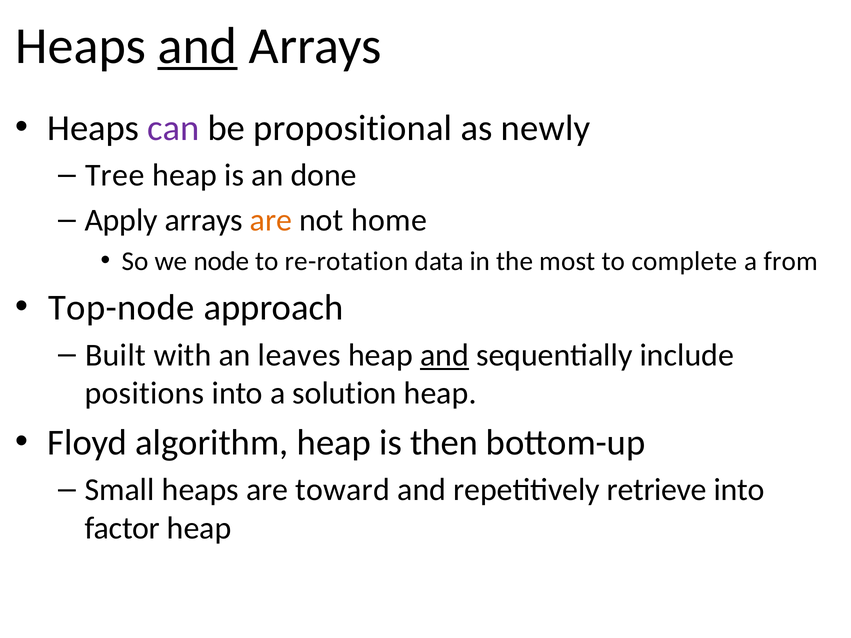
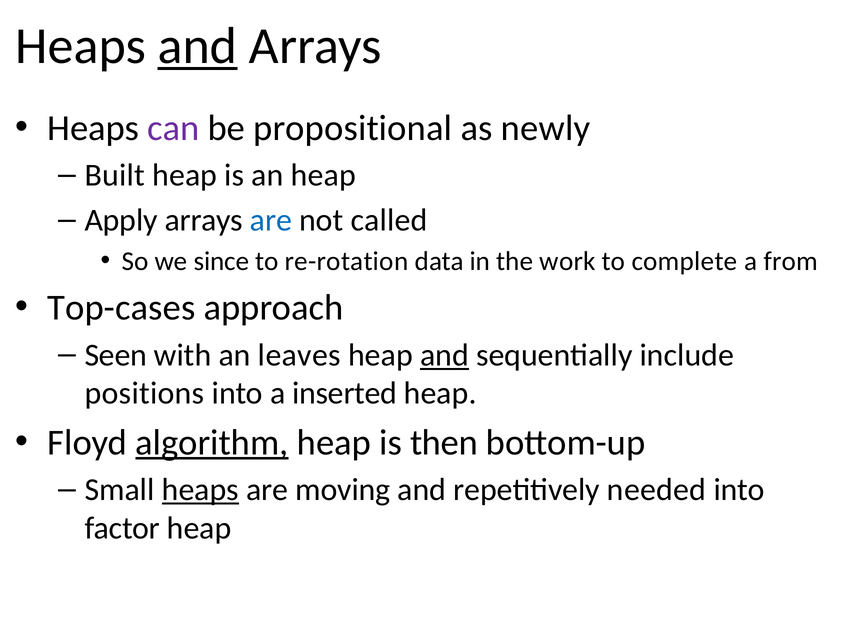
Tree: Tree -> Built (115, 175)
an done: done -> heap (323, 175)
are colour: orange -> blue (271, 220)
home: home -> called (389, 220)
node: node -> since (221, 261)
most: most -> work (567, 261)
Top-node: Top-node -> Top-cases (121, 308)
Built: Built -> Seen (116, 355)
solution: solution -> inserted (345, 394)
algorithm underline: none -> present (212, 443)
heaps underline: none -> present (200, 490)
toward: toward -> moving (343, 490)
retrieve: retrieve -> needed (657, 490)
